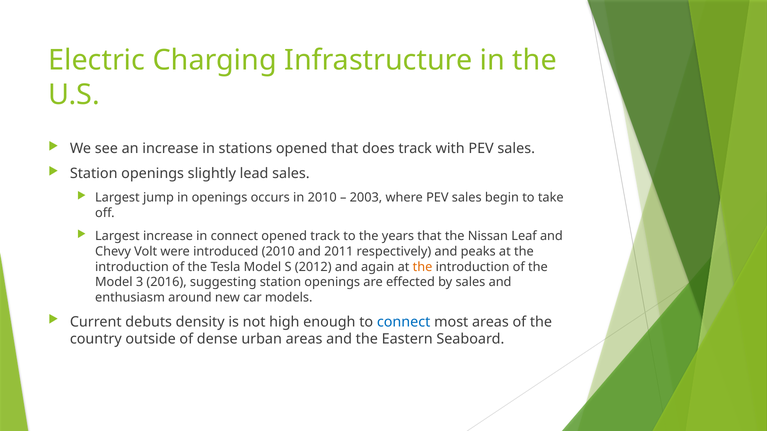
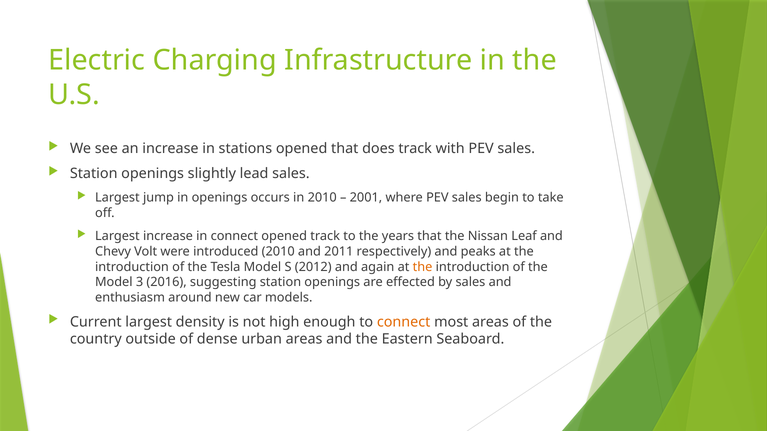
2003: 2003 -> 2001 (366, 198)
Current debuts: debuts -> largest (149, 322)
connect colour: blue -> orange (404, 322)
